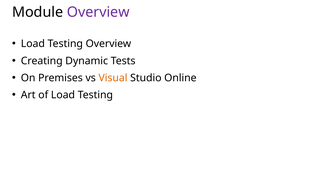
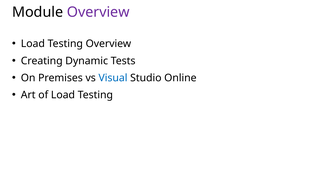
Visual colour: orange -> blue (113, 78)
